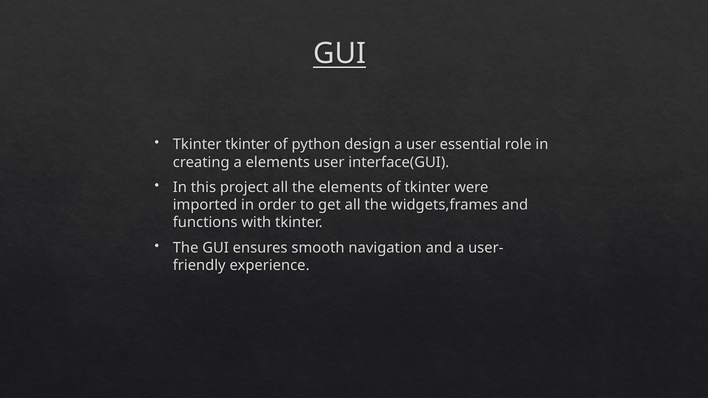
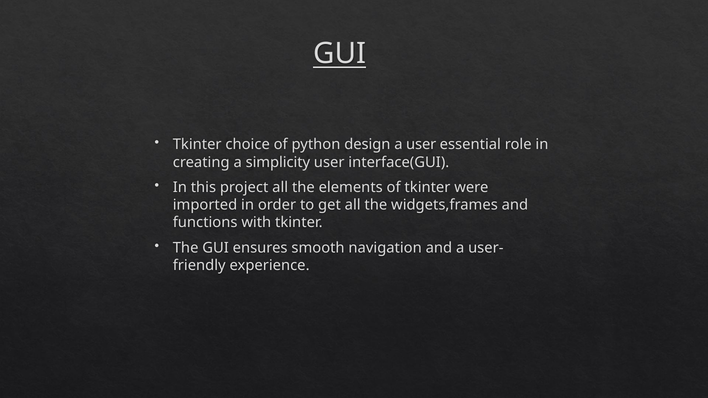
Tkinter tkinter: tkinter -> choice (248, 145)
a elements: elements -> simplicity (278, 162)
